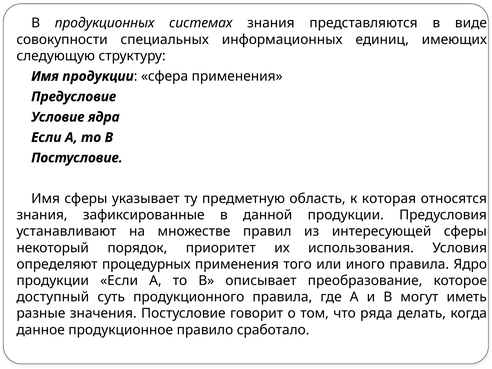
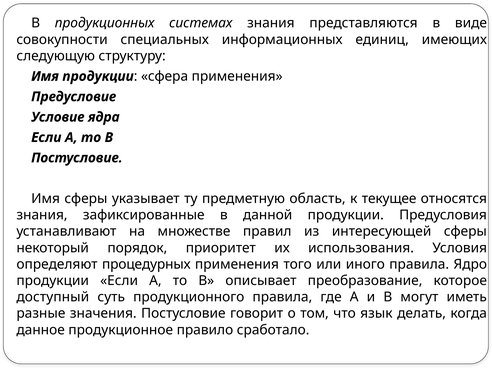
которая: которая -> текущее (389, 199)
ряда: ряда -> язык (376, 313)
